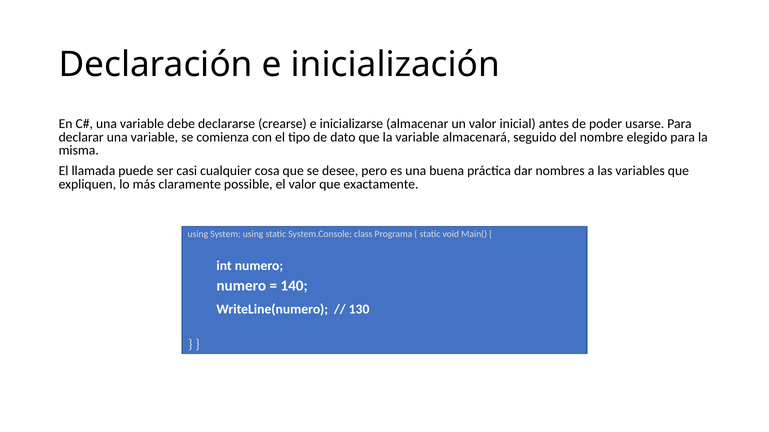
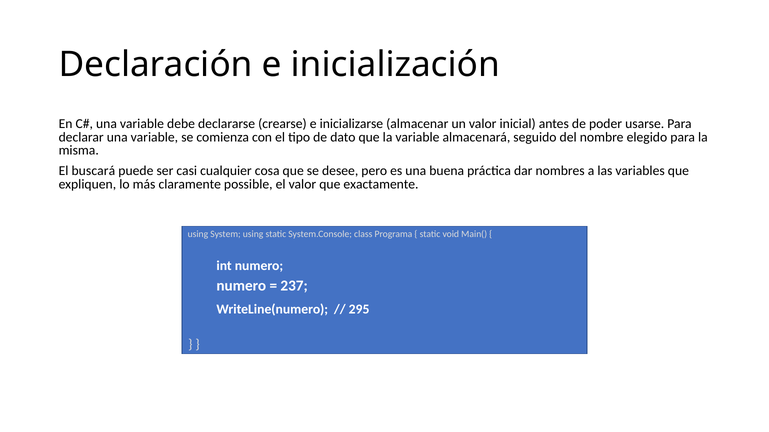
llamada: llamada -> buscará (93, 171)
140: 140 -> 237 (294, 286)
130: 130 -> 295 (359, 310)
